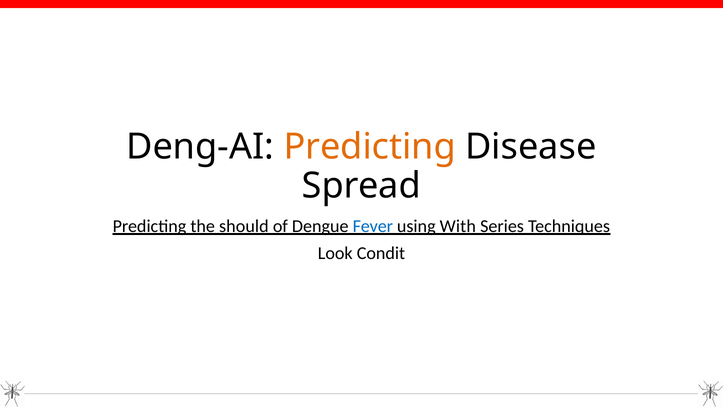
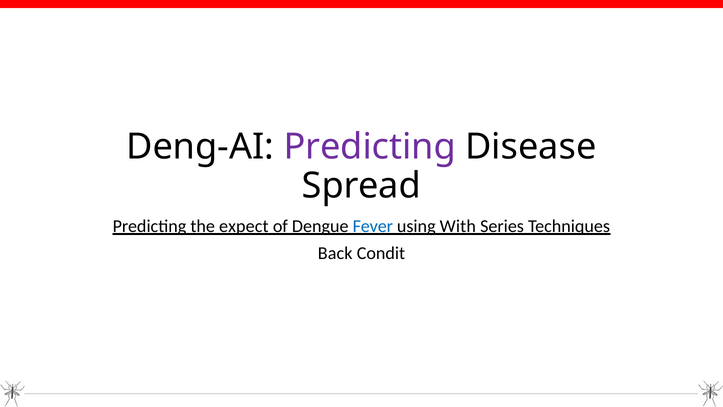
Predicting colour: orange -> purple (370, 147)
should: should -> expect (244, 226)
Look: Look -> Back (335, 253)
